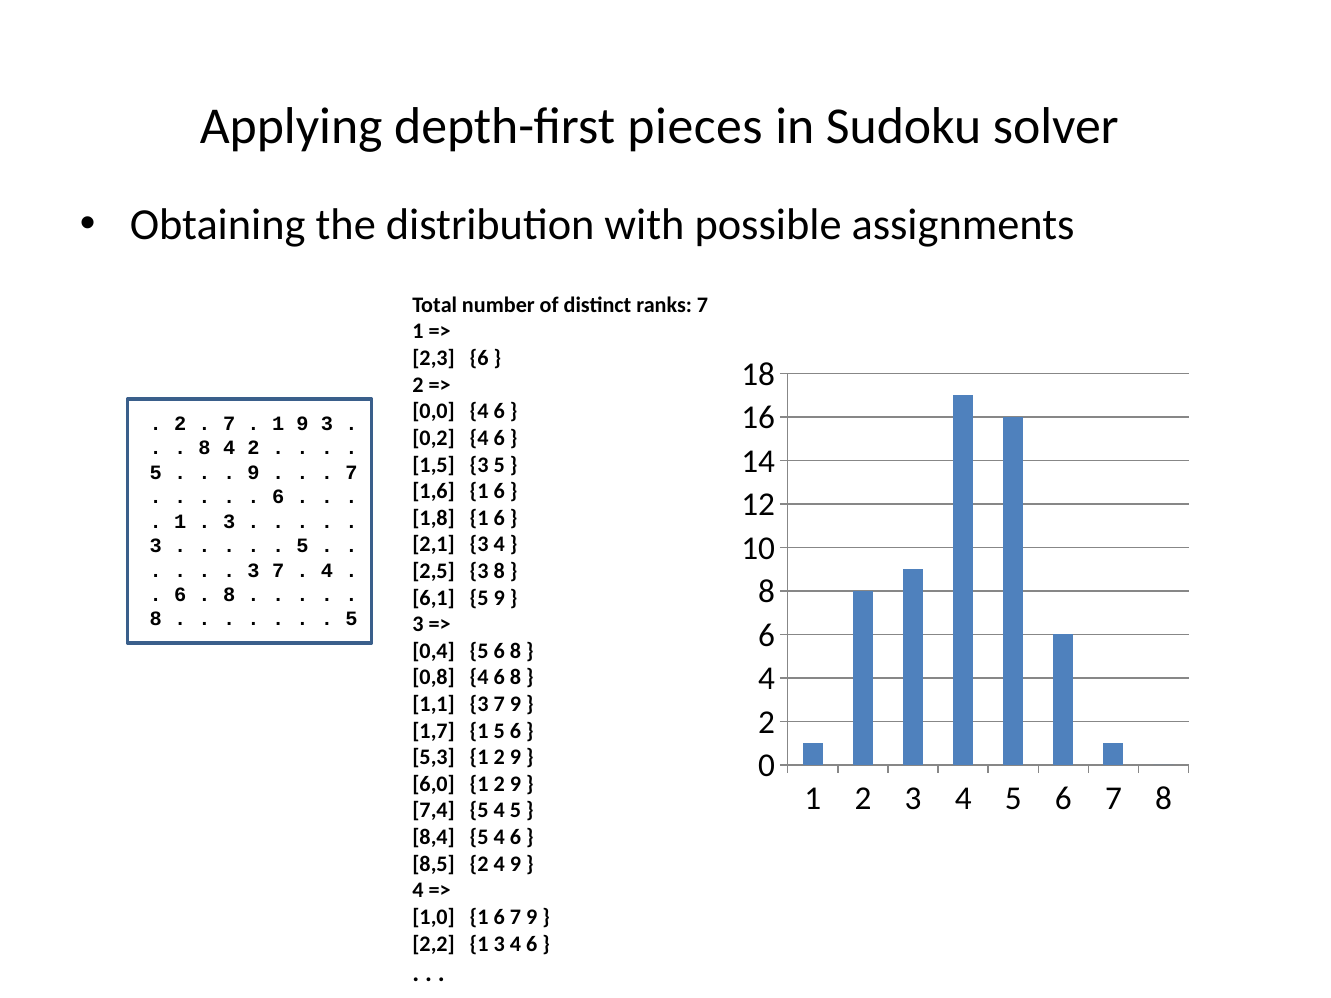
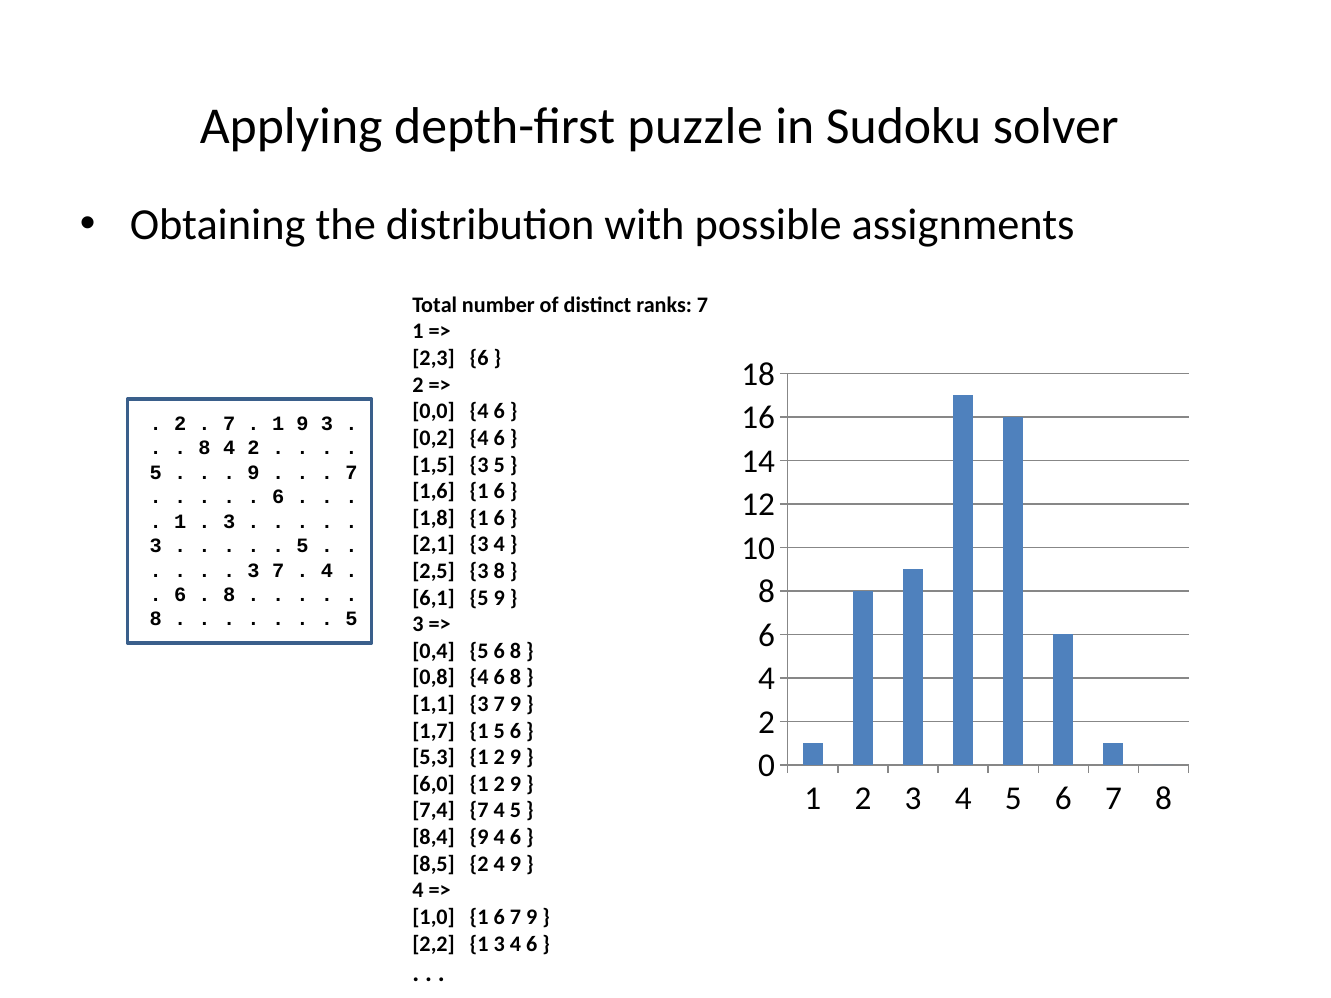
pieces: pieces -> puzzle (695, 127)
7,4 5: 5 -> 7 (479, 811)
8,4 5: 5 -> 9 (479, 838)
